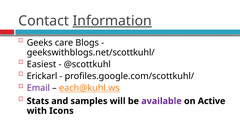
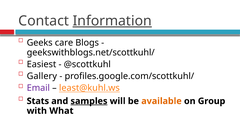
Erickarl: Erickarl -> Gallery (42, 76)
each@kuhl.ws: each@kuhl.ws -> least@kuhl.ws (89, 88)
samples underline: none -> present (89, 101)
available colour: purple -> orange (161, 101)
Active: Active -> Group (212, 101)
Icons: Icons -> What (61, 111)
